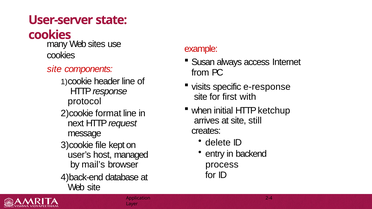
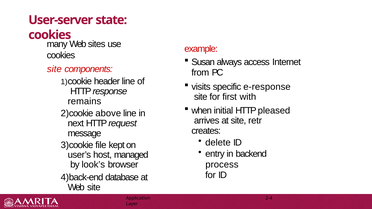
protocol: protocol -> remains (84, 101)
ketchup: ketchup -> pleased (274, 111)
format: format -> above (108, 113)
still: still -> retr (255, 121)
mail’s: mail’s -> look’s (93, 165)
